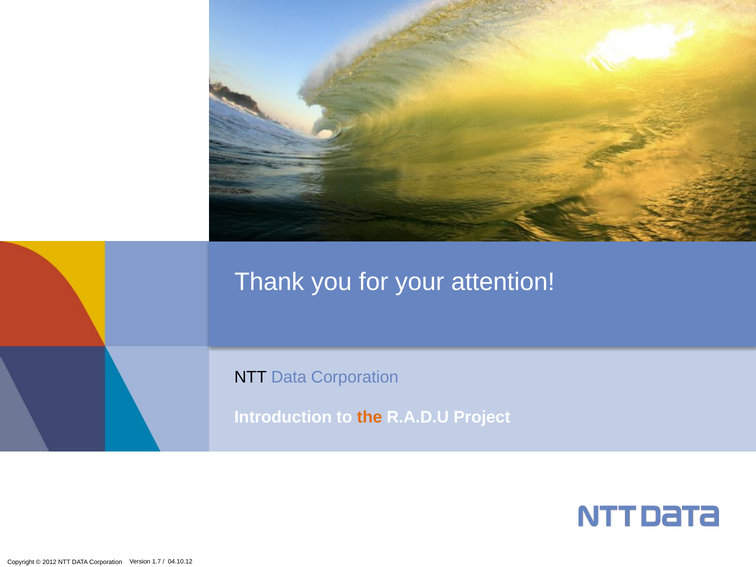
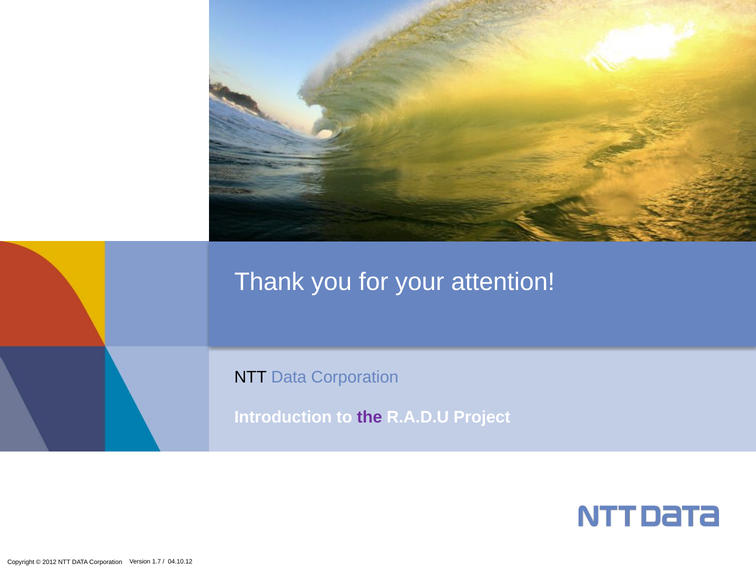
the colour: orange -> purple (370, 417)
